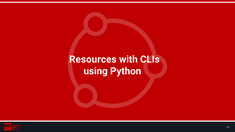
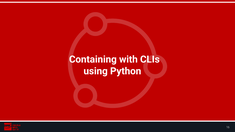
Resources: Resources -> Containing (93, 59)
